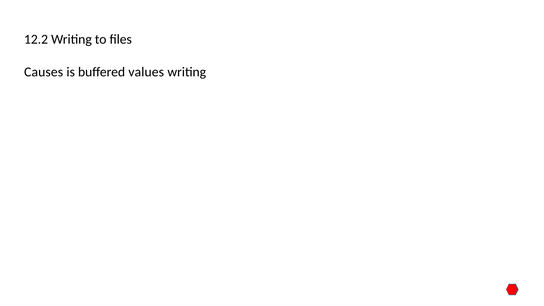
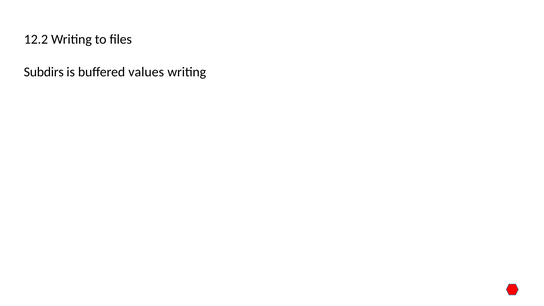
Causes: Causes -> Subdirs (44, 72)
